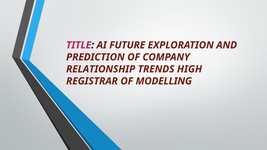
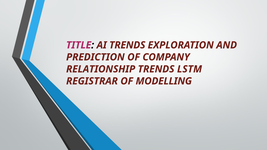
AI FUTURE: FUTURE -> TRENDS (127, 45)
HIGH: HIGH -> LSTM (190, 69)
